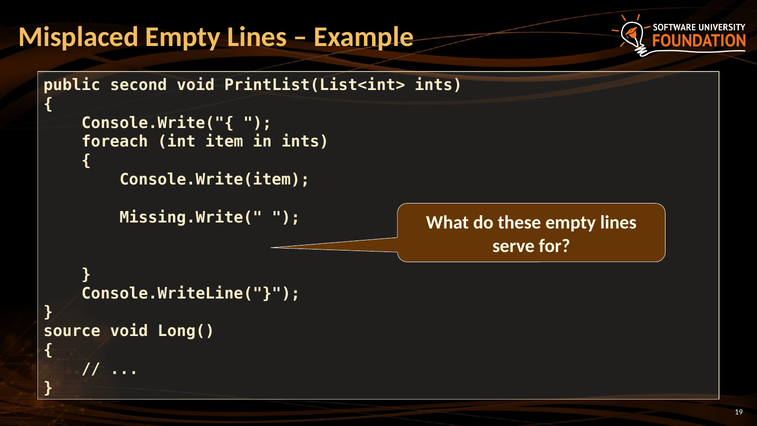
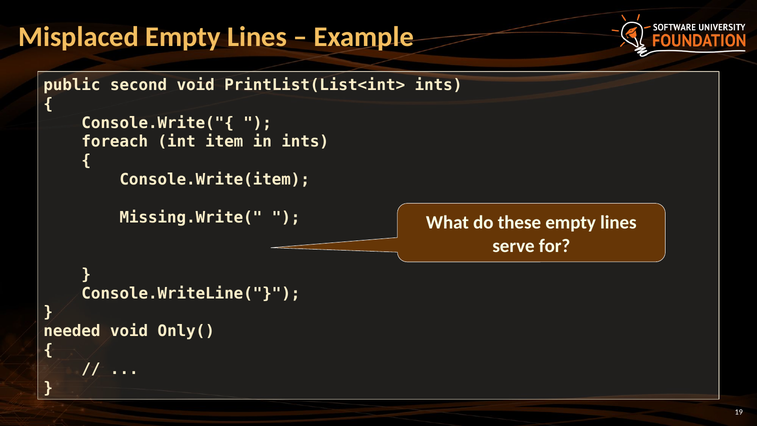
source: source -> needed (72, 331)
Long(: Long( -> Only( (186, 331)
